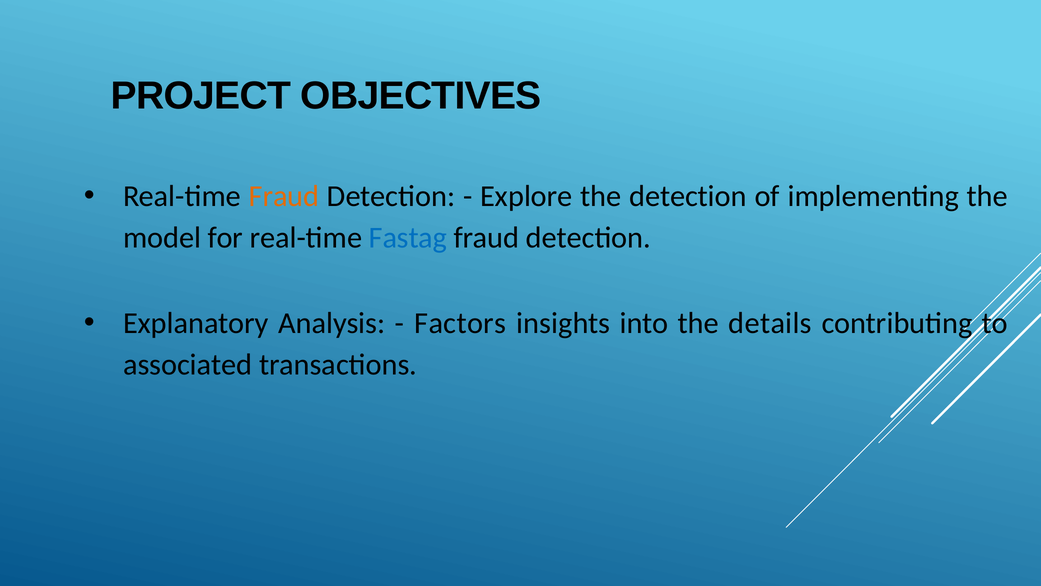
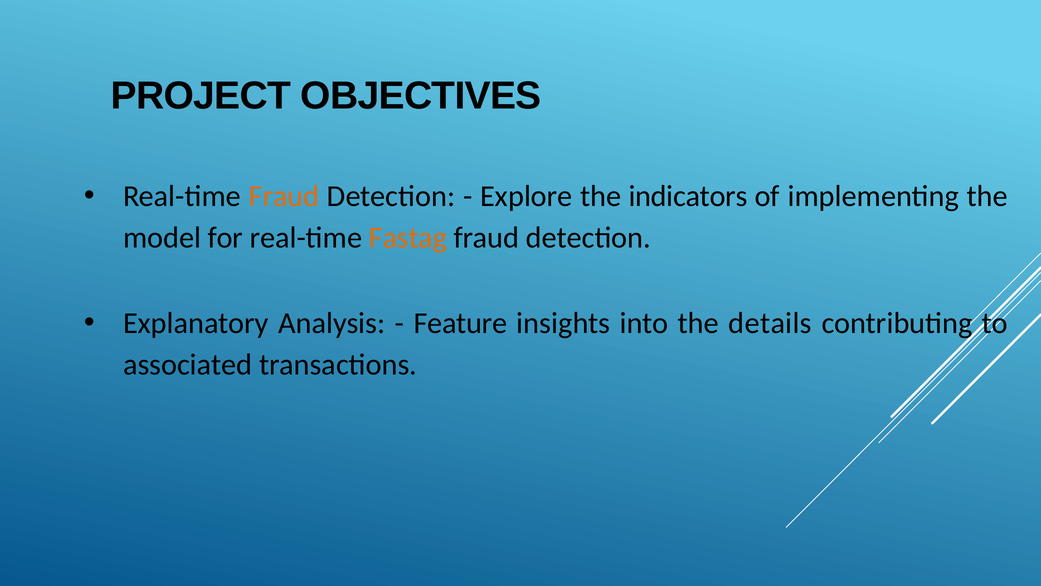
the detection: detection -> indicators (688, 196)
Fastag colour: blue -> orange (408, 238)
Factors: Factors -> Feature (461, 323)
